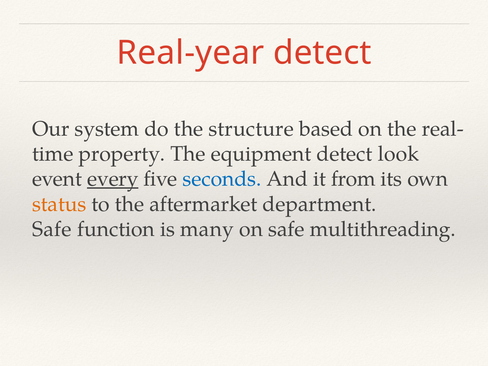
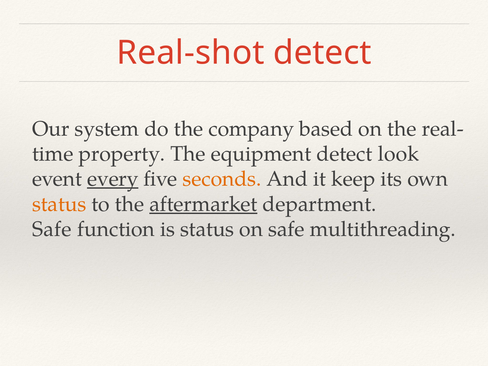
Real-year: Real-year -> Real-shot (190, 53)
structure: structure -> company (251, 129)
seconds colour: blue -> orange (222, 179)
from: from -> keep (353, 179)
aftermarket underline: none -> present (203, 204)
is many: many -> status (207, 229)
